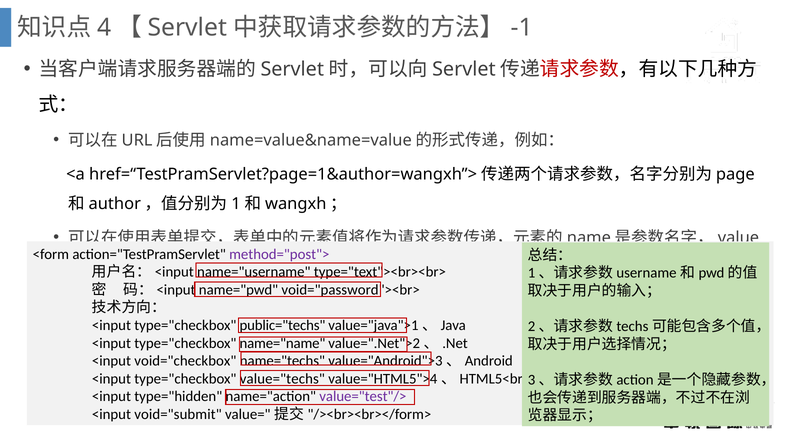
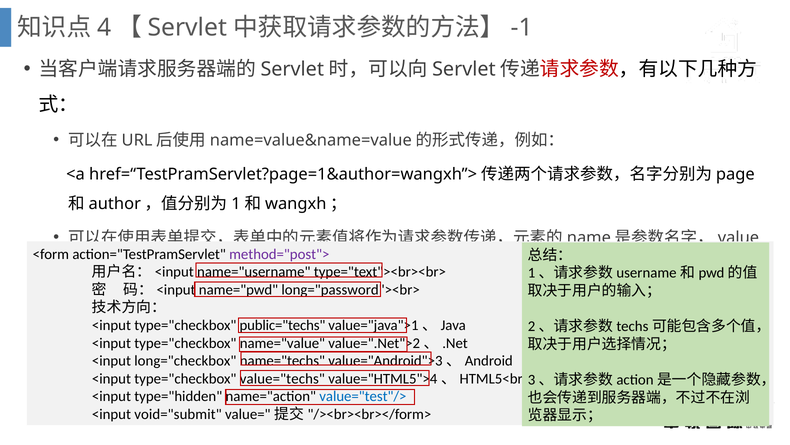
void="password"><br>: void="password"><br> -> long="password"><br> (351, 289)
name="name: name="name -> name="value (282, 343)
void="checkbox: void="checkbox -> long="checkbox (185, 360)
value="test"/> colour: purple -> blue (363, 396)
